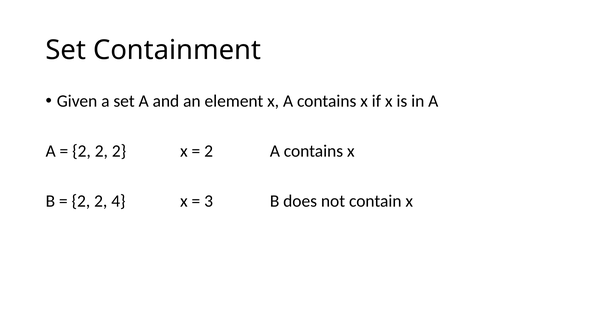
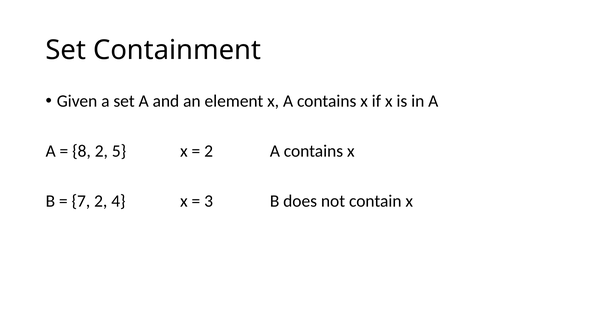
2: 2 -> 8 (81, 151)
2: 2 -> 5 (119, 151)
2: 2 -> 7 (81, 201)
